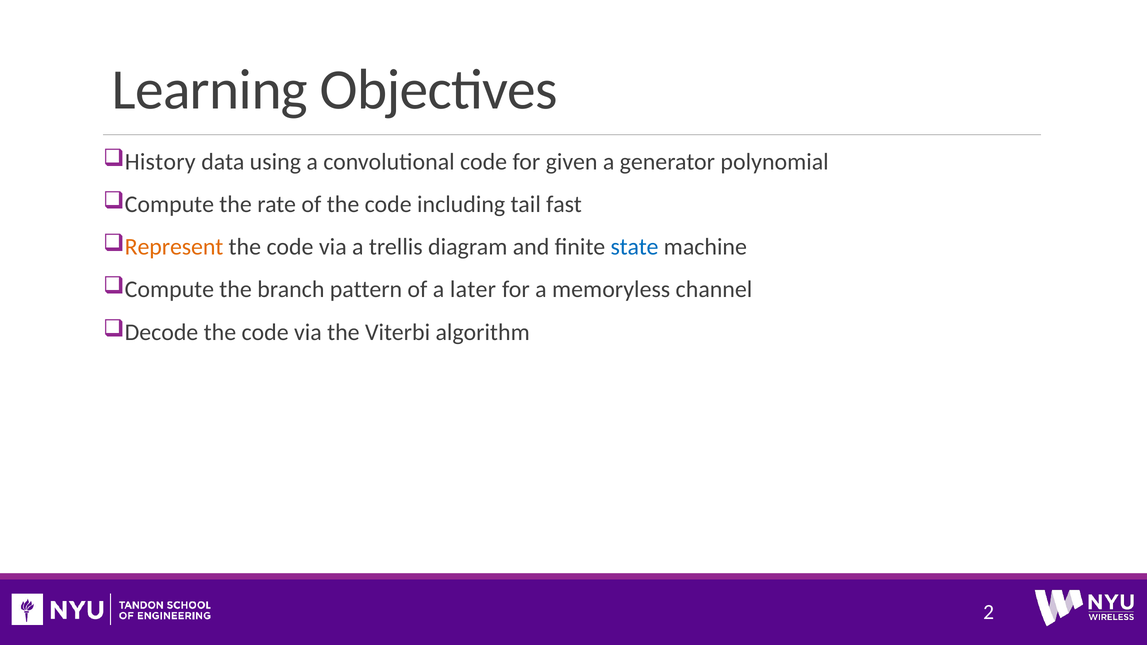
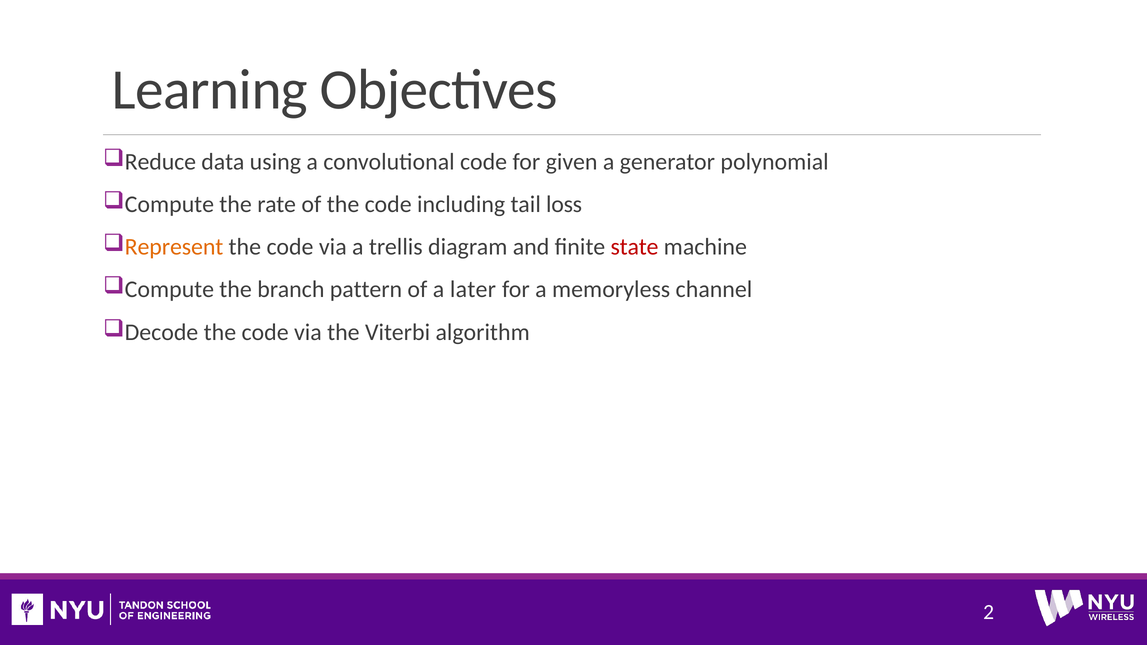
History: History -> Reduce (160, 162)
fast: fast -> loss (564, 204)
state colour: blue -> red (635, 247)
